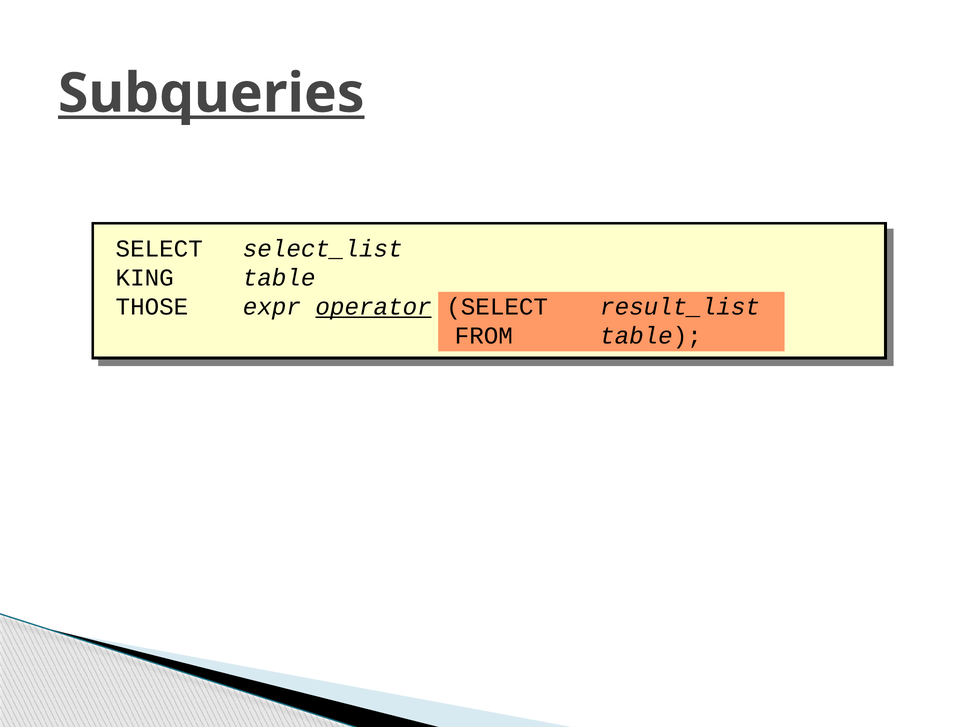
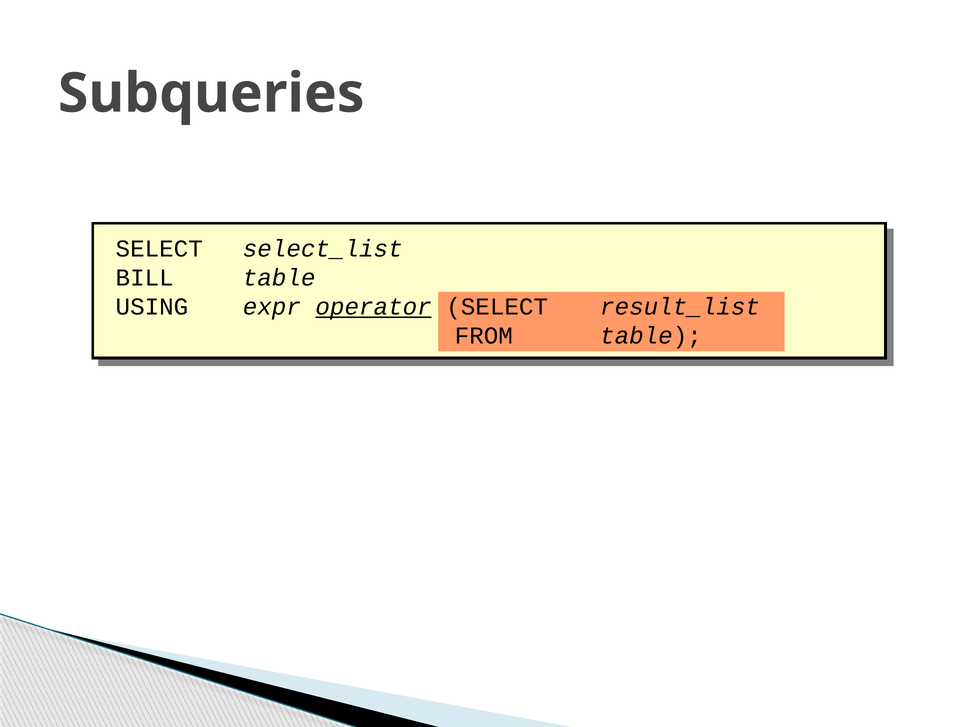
Subqueries underline: present -> none (211, 93)
KING: KING -> BILL (145, 278)
THOSE: THOSE -> USING (152, 307)
